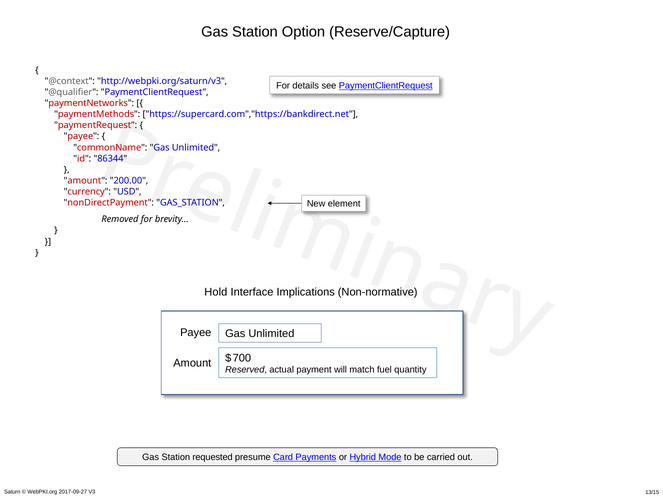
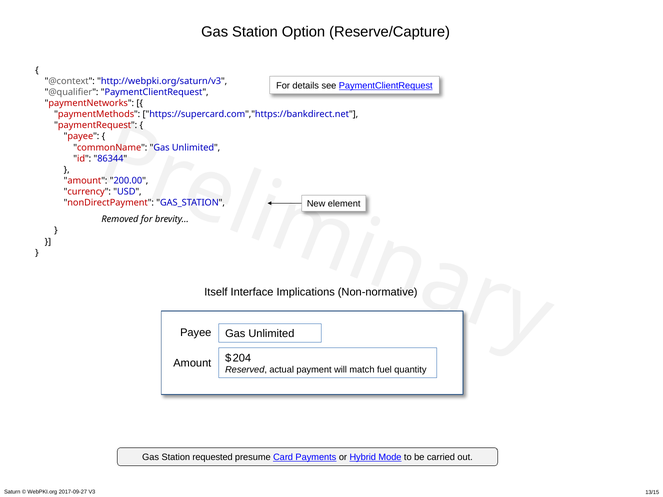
Hold: Hold -> Itself (216, 292)
700: 700 -> 204 (242, 358)
